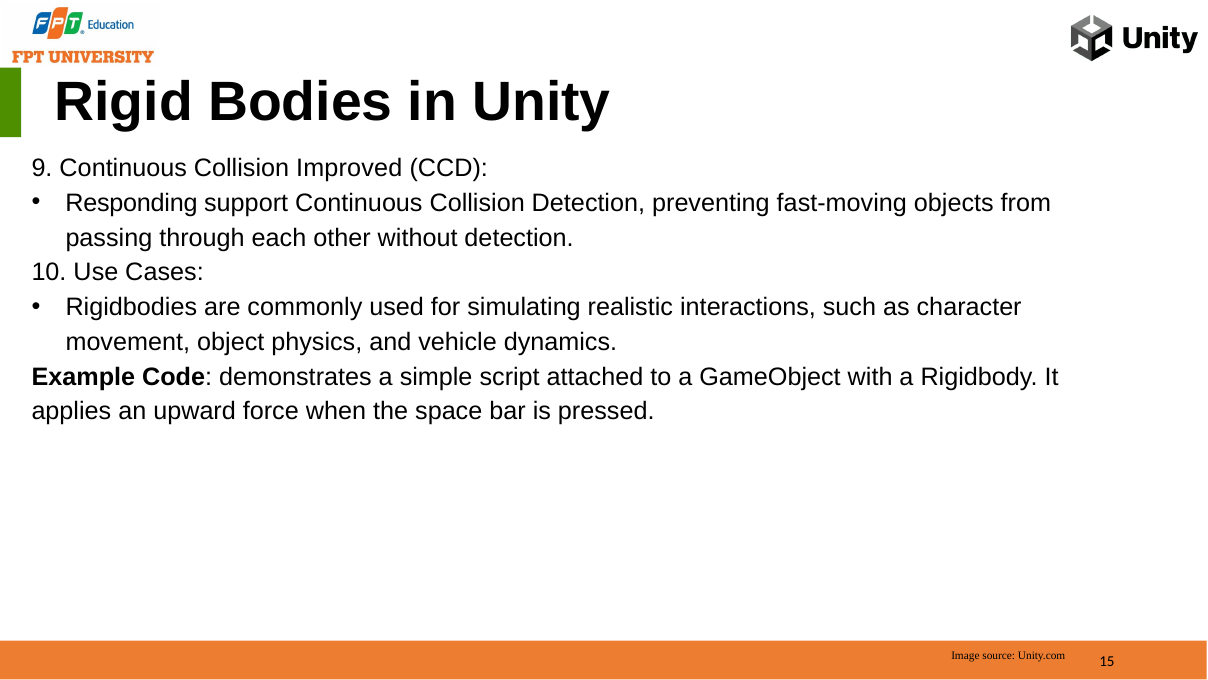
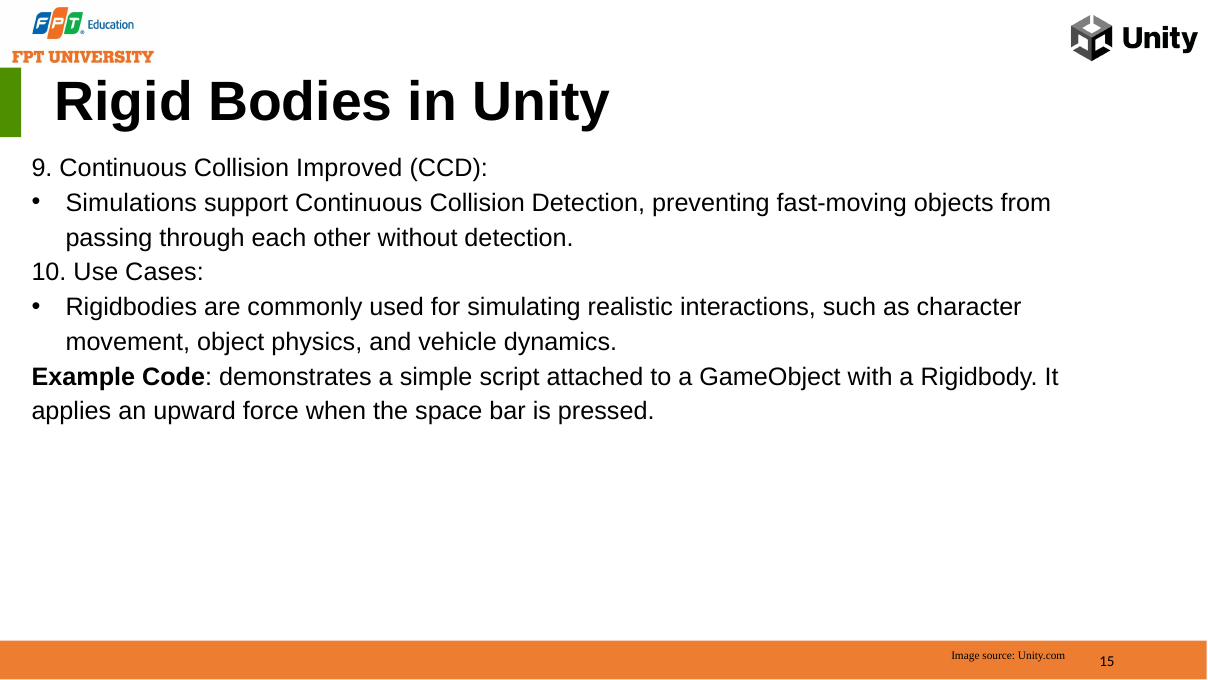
Responding: Responding -> Simulations (131, 203)
